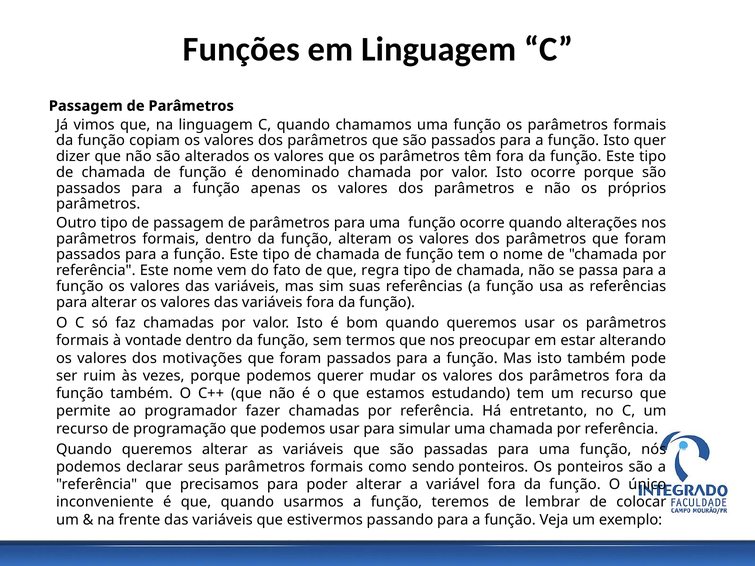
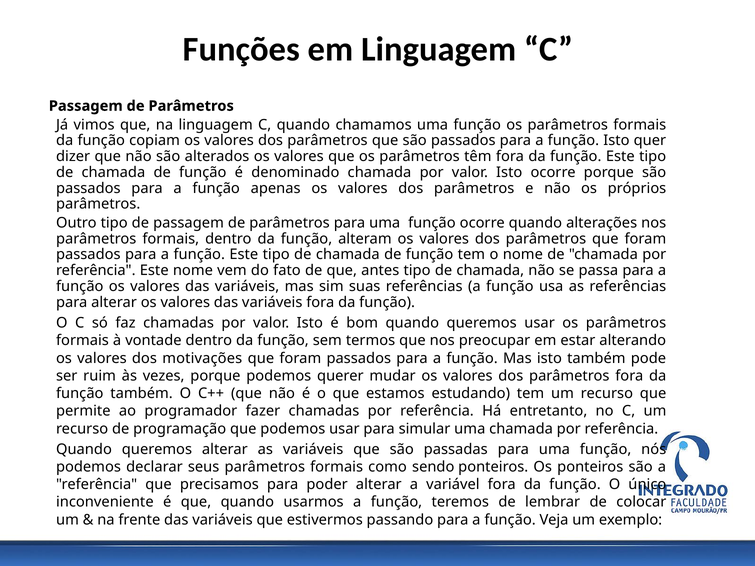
regra: regra -> antes (380, 271)
